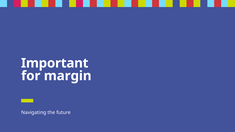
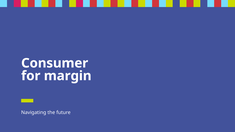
Important: Important -> Consumer (55, 63)
